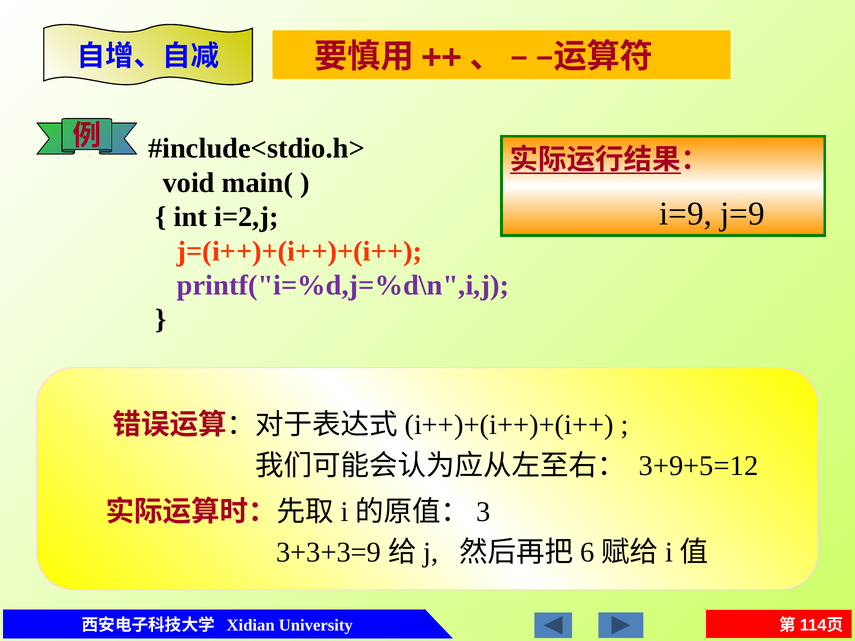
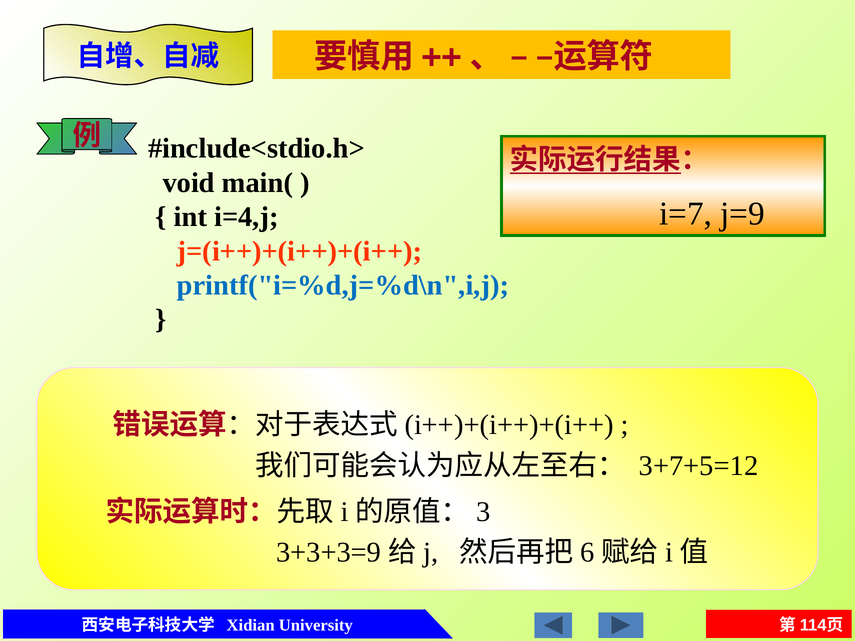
i=9: i=9 -> i=7 (686, 214)
i=2,j: i=2,j -> i=4,j (246, 217)
printf("i=%d,j=%d\n",i,j colour: purple -> blue (343, 285)
3+9+5=12: 3+9+5=12 -> 3+7+5=12 (699, 466)
